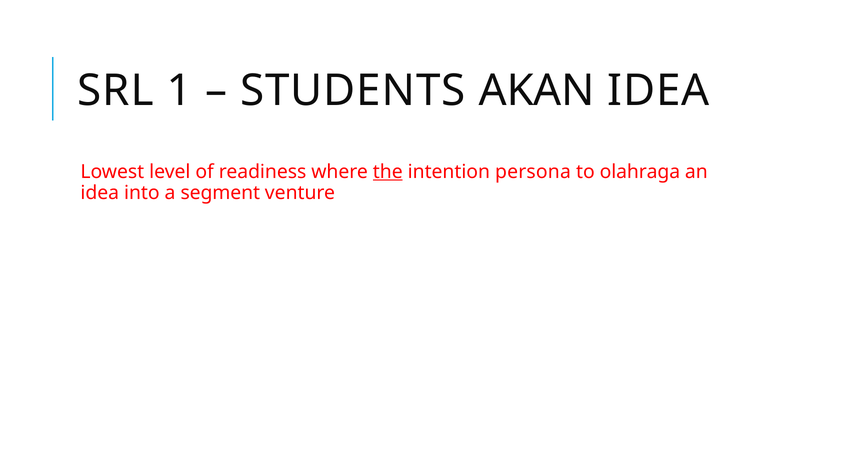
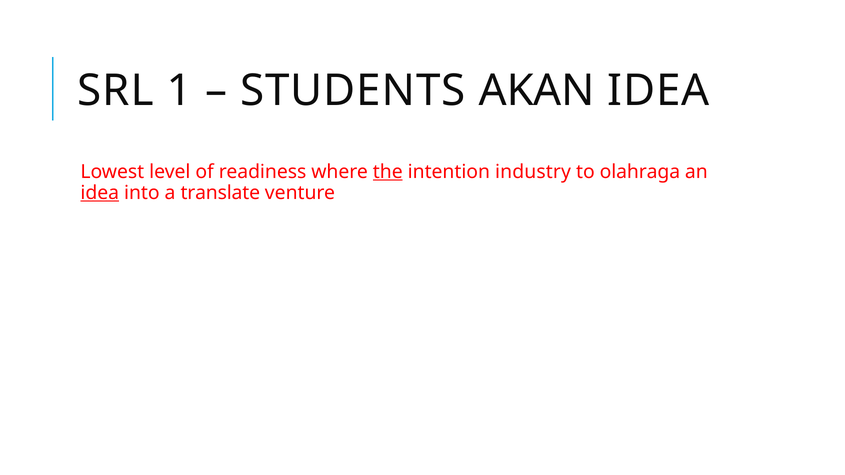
persona: persona -> industry (533, 172)
idea underline: none -> present (100, 193)
segment: segment -> translate (220, 193)
